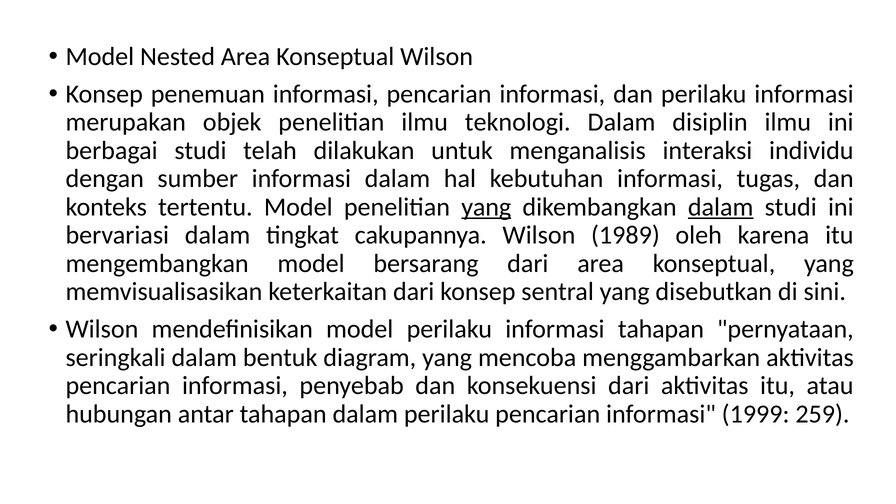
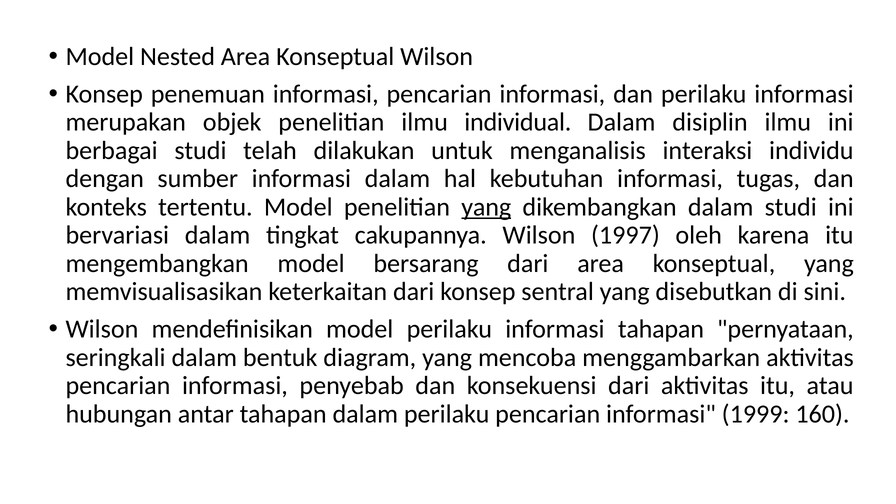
teknologi: teknologi -> individual (518, 122)
dalam underline: present -> none (721, 207)
1989: 1989 -> 1997 (625, 235)
259: 259 -> 160 (822, 414)
